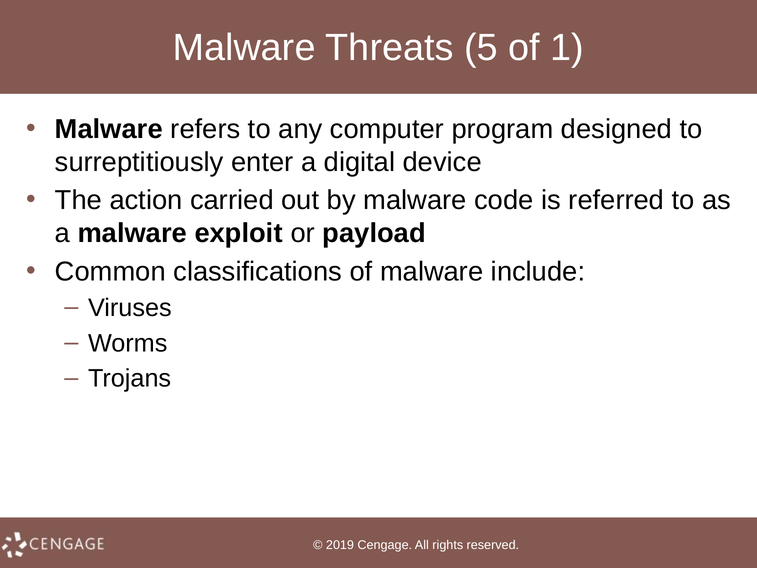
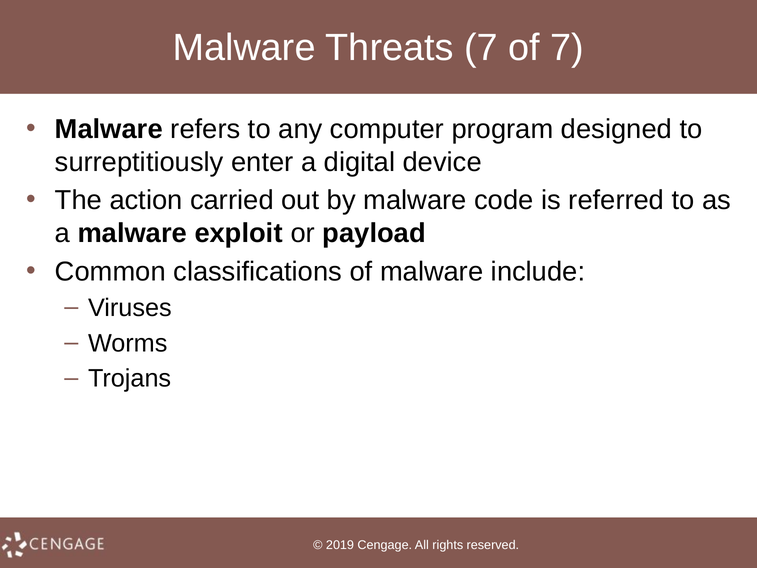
Threats 5: 5 -> 7 (481, 48)
of 1: 1 -> 7 (567, 48)
